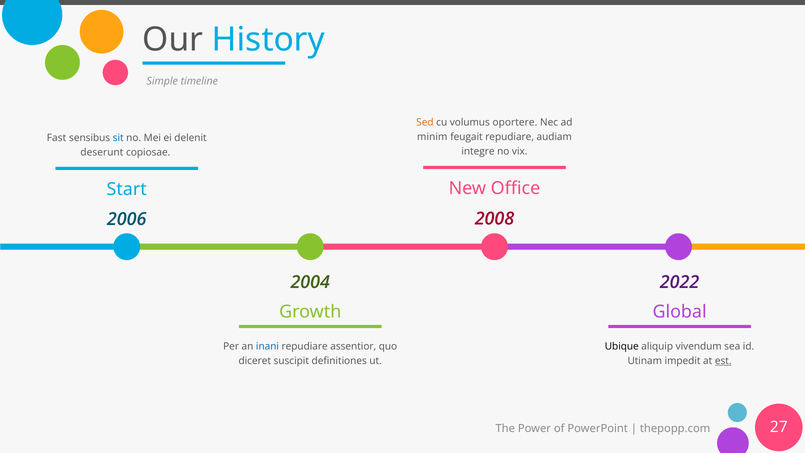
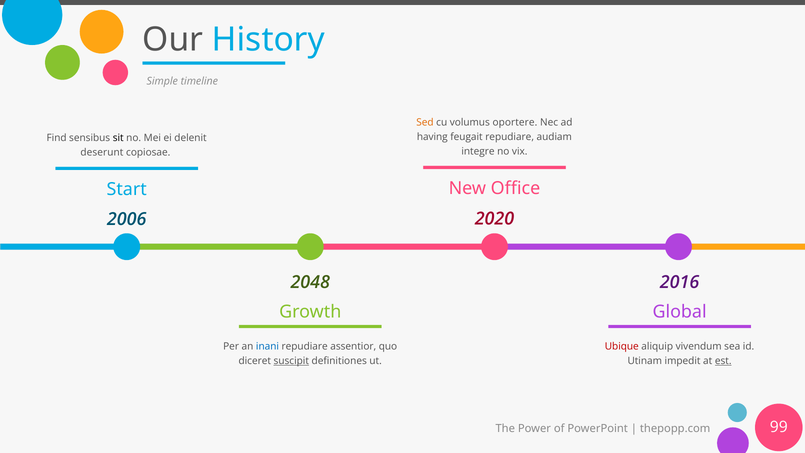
minim: minim -> having (432, 137)
Fast: Fast -> Find (57, 138)
sit colour: blue -> black (118, 138)
2008: 2008 -> 2020 (494, 219)
2004: 2004 -> 2048 (310, 282)
2022: 2022 -> 2016 (680, 282)
Ubique colour: black -> red (622, 346)
suscipit underline: none -> present (291, 361)
27: 27 -> 99 (779, 427)
